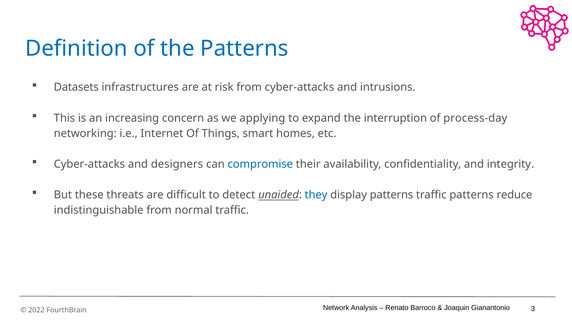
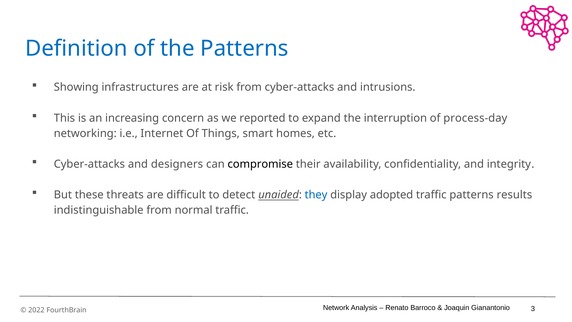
Datasets: Datasets -> Showing (76, 87)
applying: applying -> reported (262, 118)
compromise colour: blue -> black (260, 164)
display patterns: patterns -> adopted (392, 195)
reduce: reduce -> results (514, 195)
